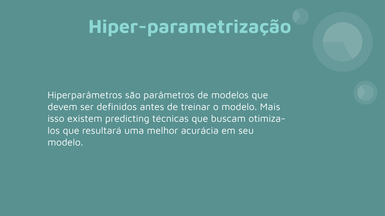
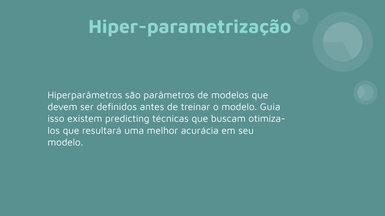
Mais: Mais -> Guia (270, 107)
